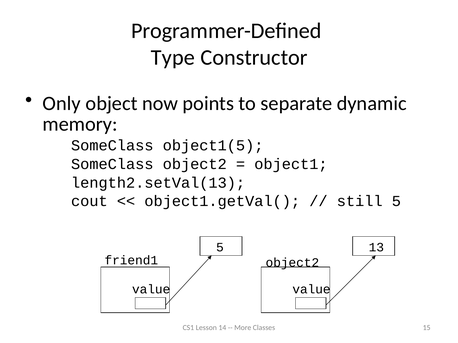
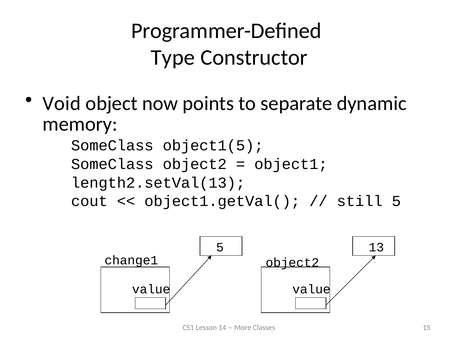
Only: Only -> Void (62, 104)
friend1: friend1 -> change1 (131, 261)
